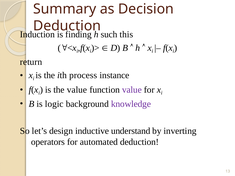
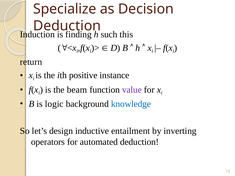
Summary: Summary -> Specialize (65, 9)
process: process -> positive (83, 75)
the value: value -> beam (77, 90)
knowledge colour: purple -> blue (131, 104)
understand: understand -> entailment (131, 131)
